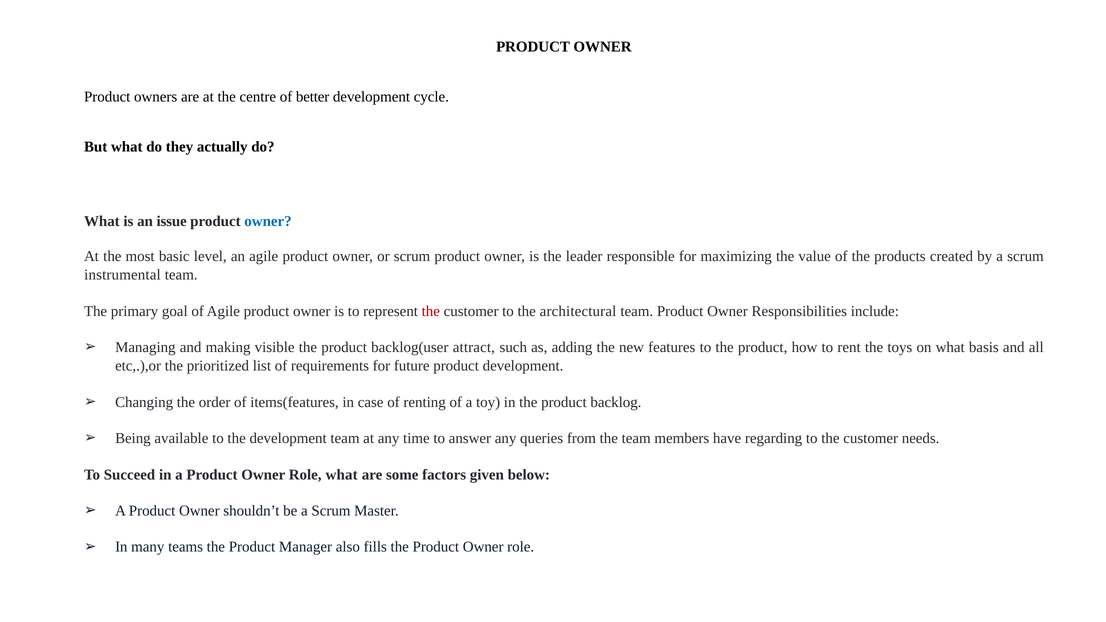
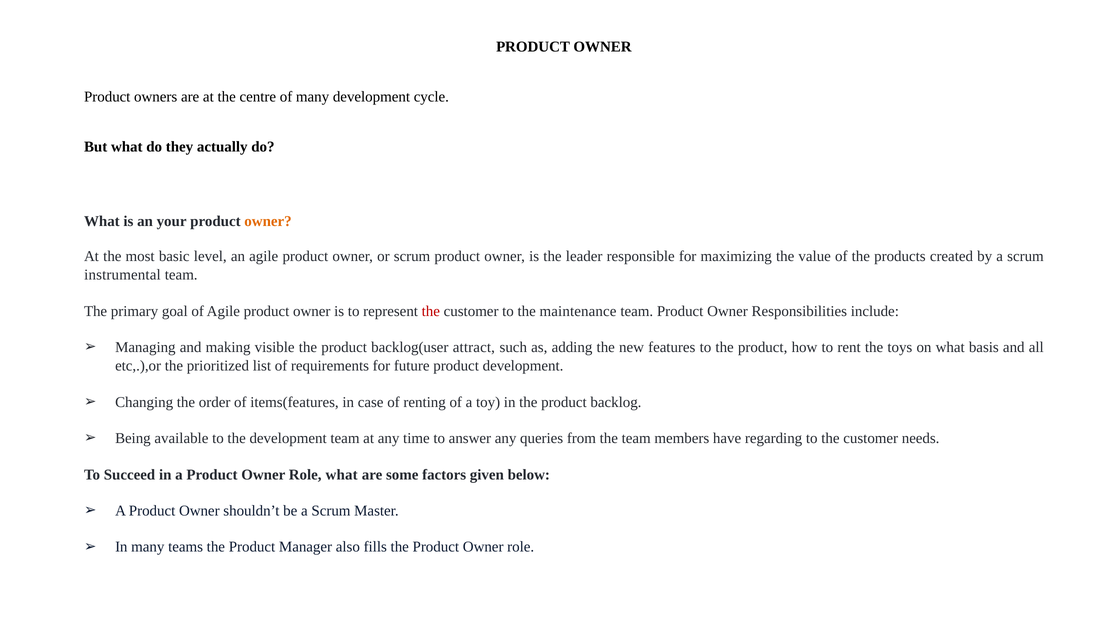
of better: better -> many (313, 97)
issue: issue -> your (172, 221)
owner colour: blue -> orange (268, 221)
architectural: architectural -> maintenance (578, 311)
